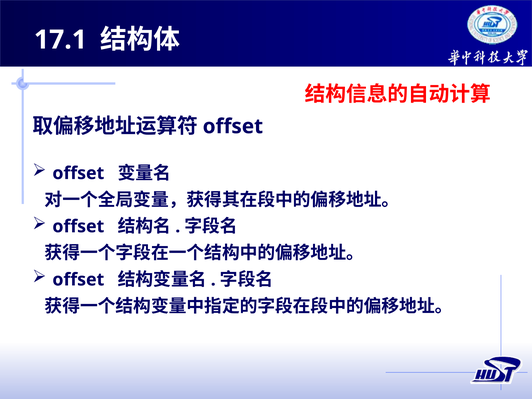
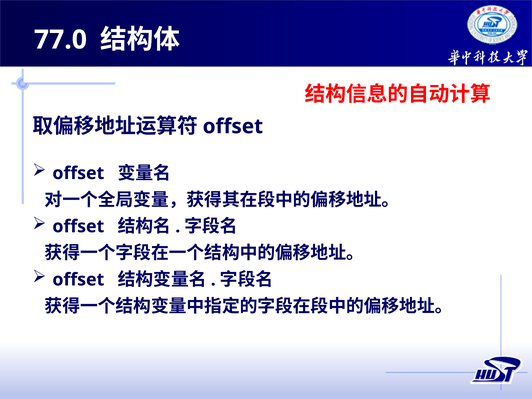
17.1: 17.1 -> 77.0 (60, 40)
